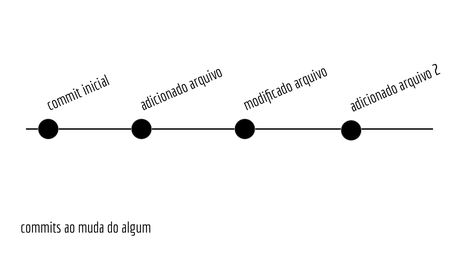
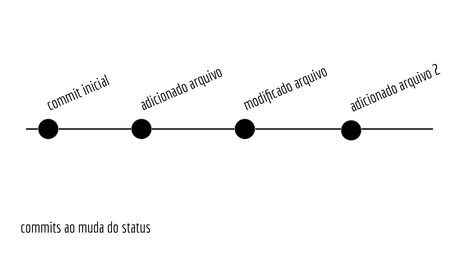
algum: algum -> status (136, 228)
